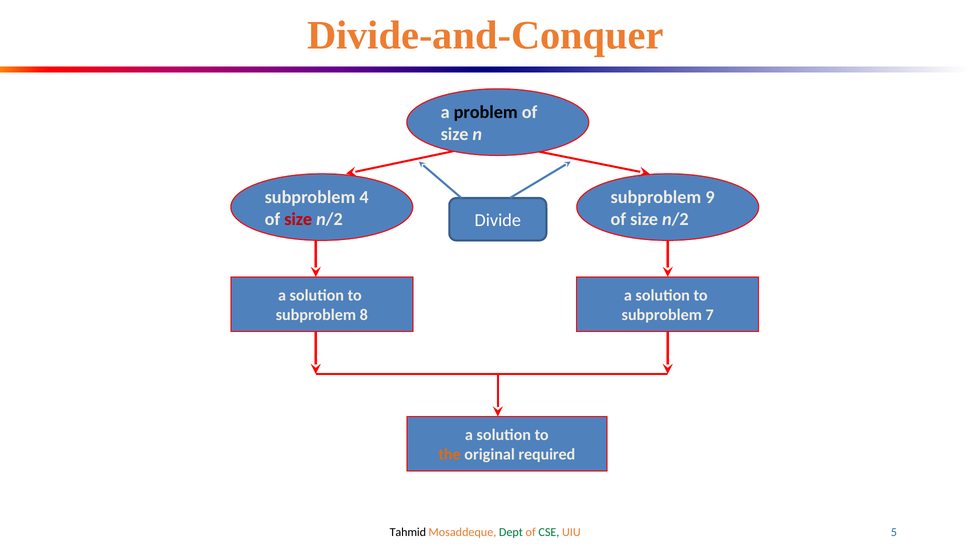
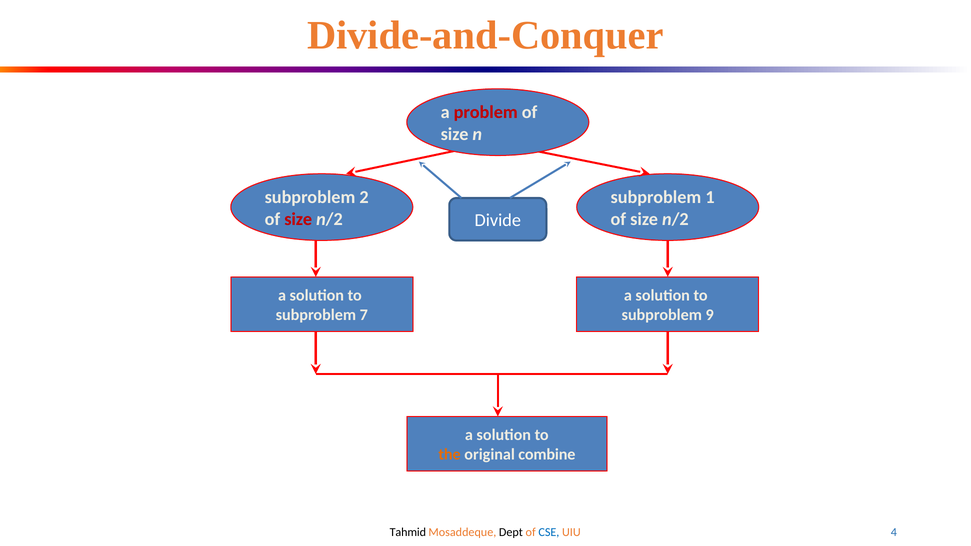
problem colour: black -> red (486, 113)
4: 4 -> 2 (364, 197)
9: 9 -> 1 (710, 197)
8: 8 -> 7 (364, 315)
7: 7 -> 9 (710, 315)
required: required -> combine (547, 455)
Dept colour: green -> black (511, 532)
CSE colour: green -> blue (549, 532)
5: 5 -> 4 (894, 532)
